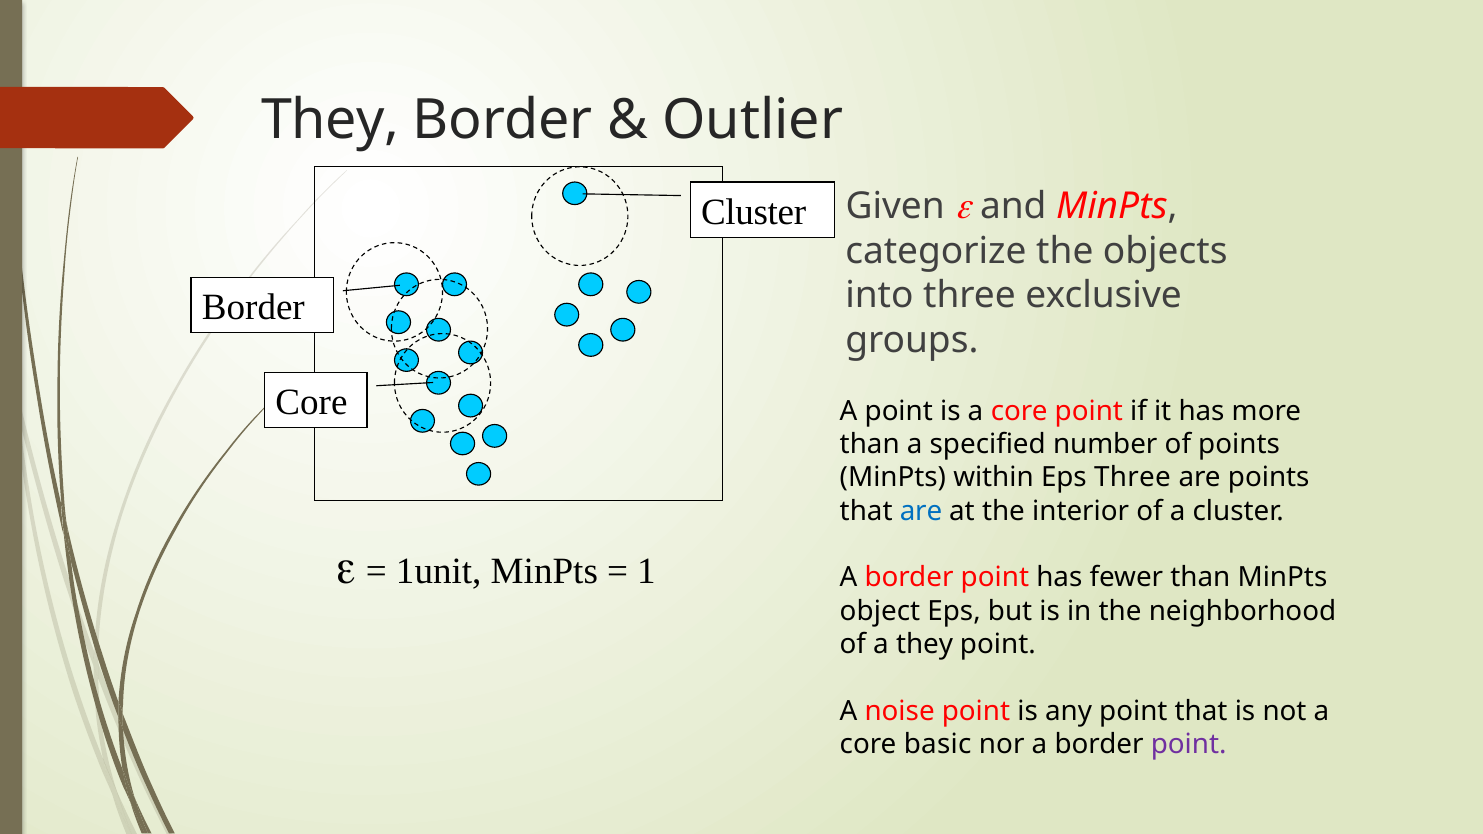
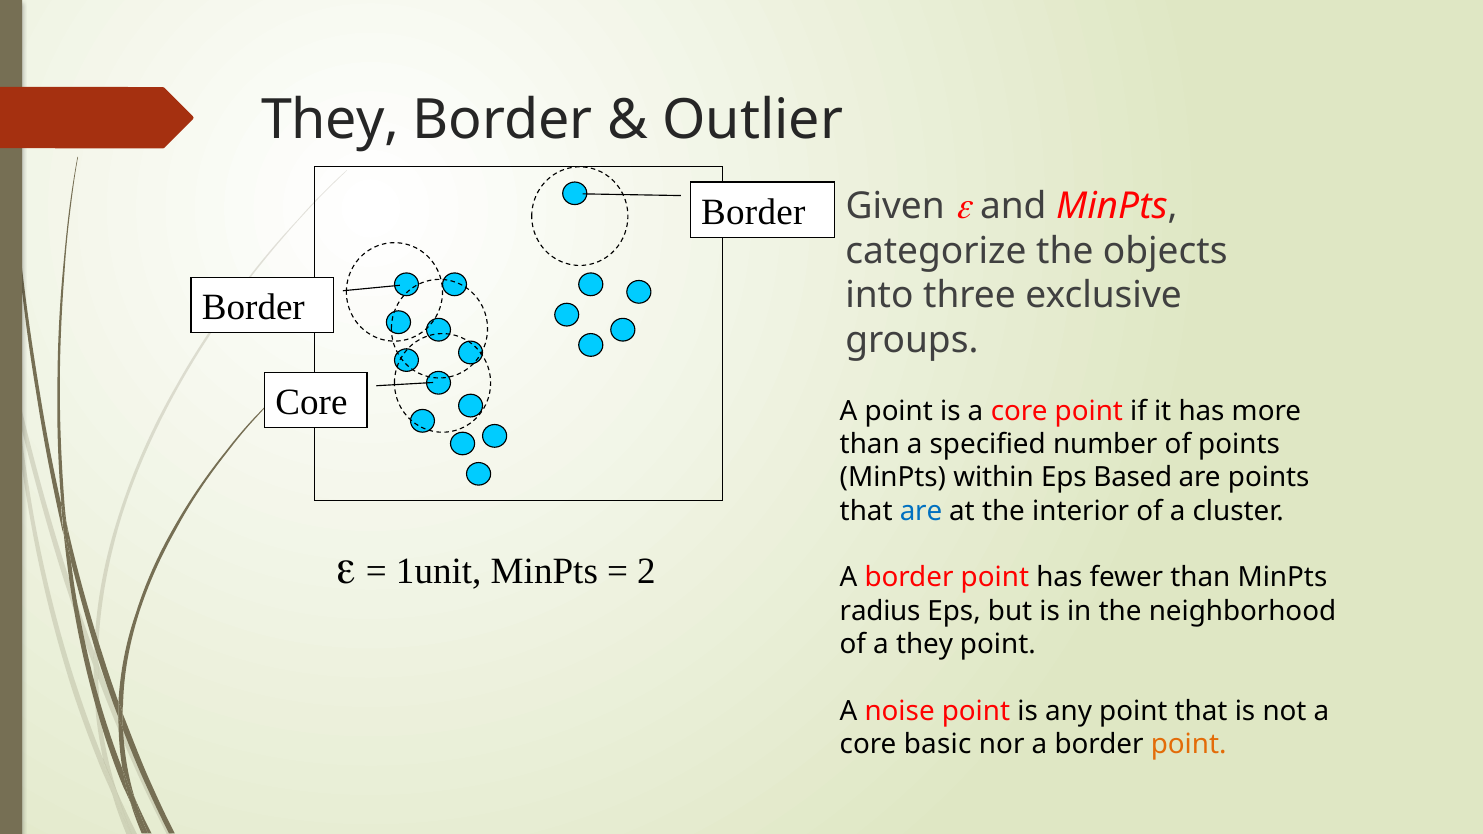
Cluster: Cluster -> Border (753, 212)
Eps Three: Three -> Based (1133, 478)
1: 1 -> 2 (647, 571)
object: object -> radius (880, 611)
point colour: purple -> orange (1189, 745)
